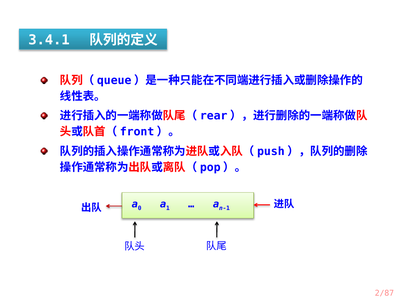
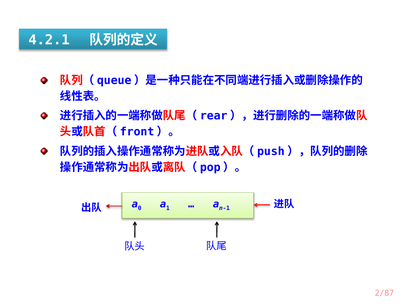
3.4.1: 3.4.1 -> 4.2.1 (49, 40)
